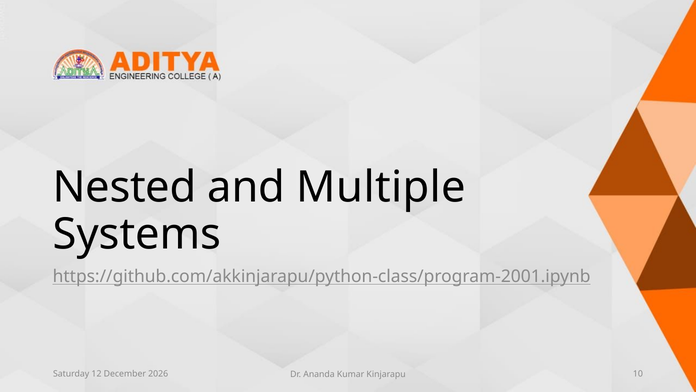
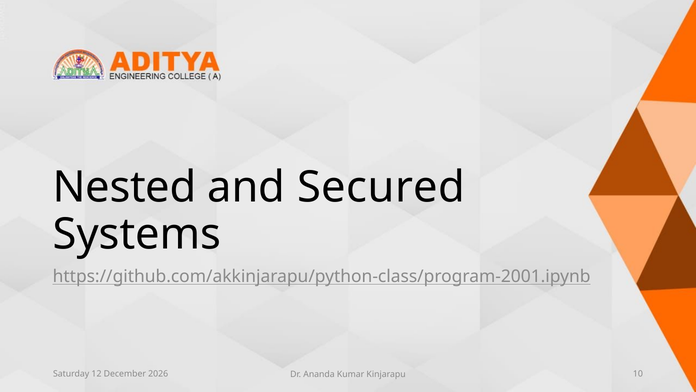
Multiple: Multiple -> Secured (381, 187)
